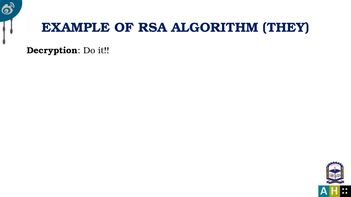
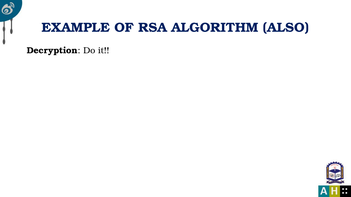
THEY: THEY -> ALSO (286, 27)
